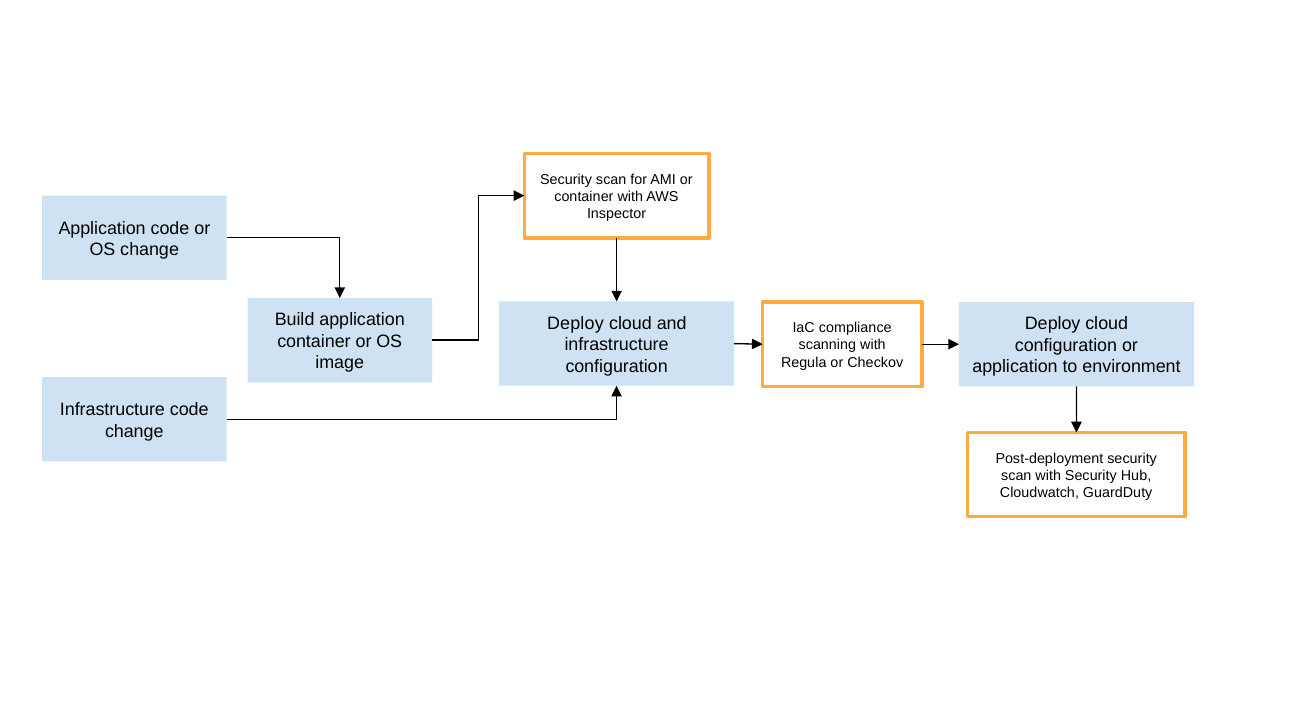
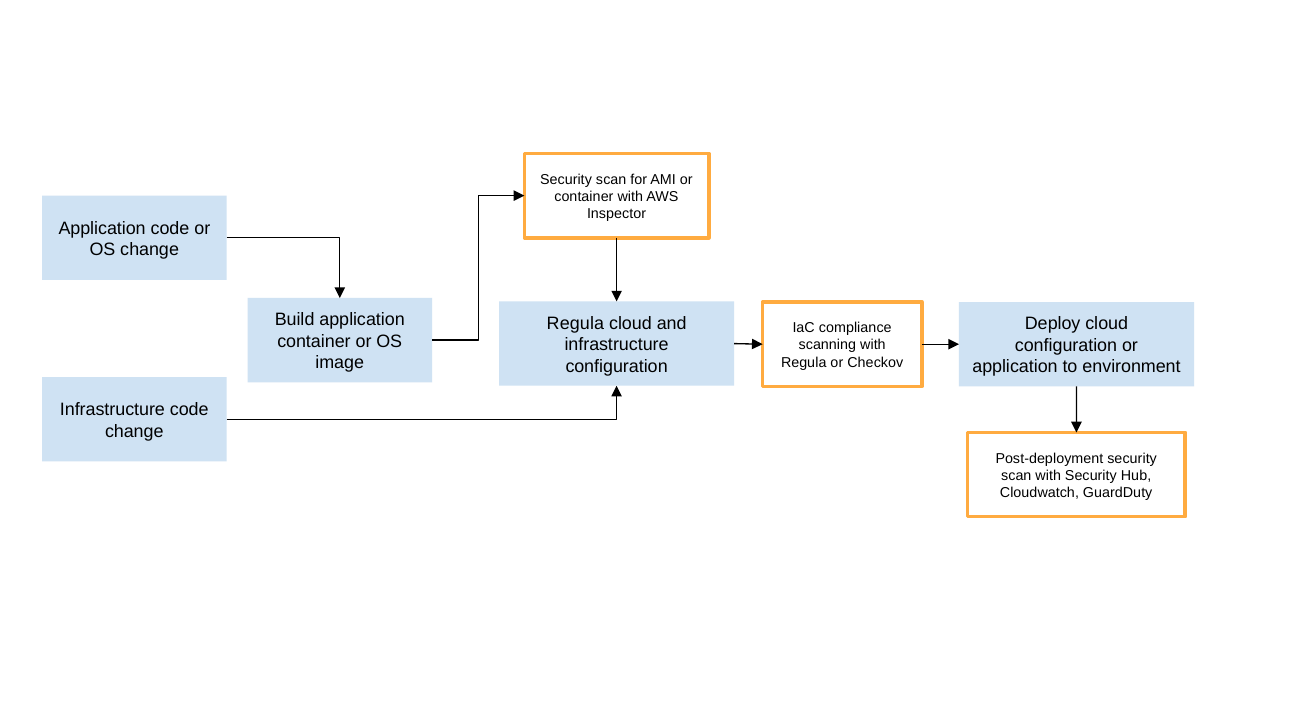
Deploy: Deploy -> Regula (575, 323)
